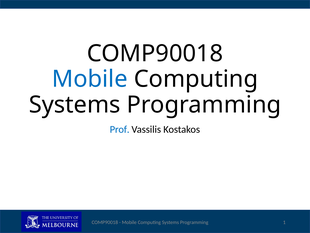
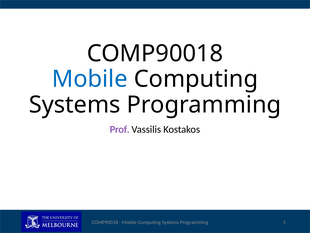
Prof colour: blue -> purple (120, 129)
